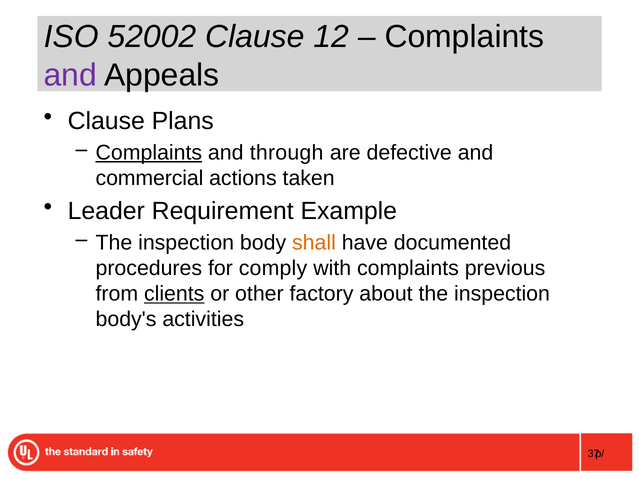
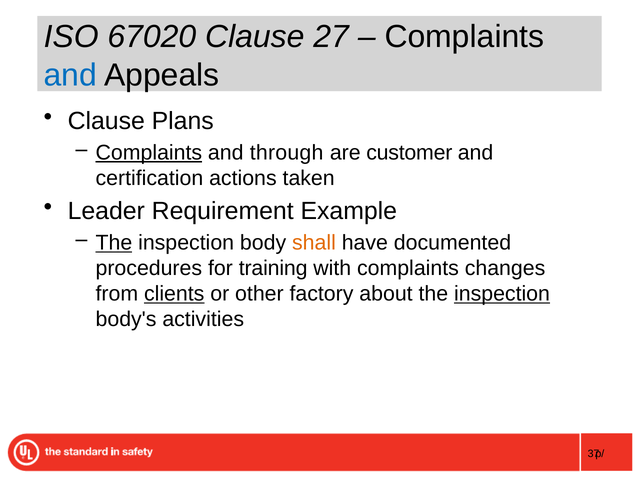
52002: 52002 -> 67020 (152, 37)
12: 12 -> 27 (331, 37)
and colour: purple -> blue (70, 75)
defective: defective -> customer (409, 153)
commercial: commercial -> certification (149, 178)
The underline: none -> present (114, 243)
comply: comply -> training (273, 268)
previous: previous -> changes (505, 268)
inspection underline: none -> present (502, 294)
